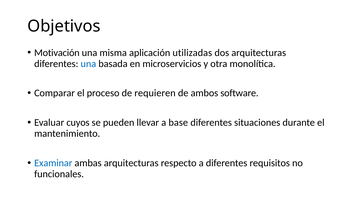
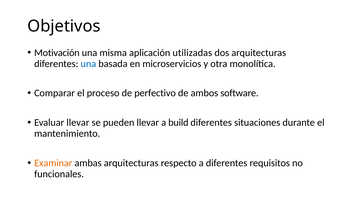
requieren: requieren -> perfectivo (155, 93)
Evaluar cuyos: cuyos -> llevar (78, 122)
base: base -> build (178, 122)
Examinar colour: blue -> orange (53, 163)
